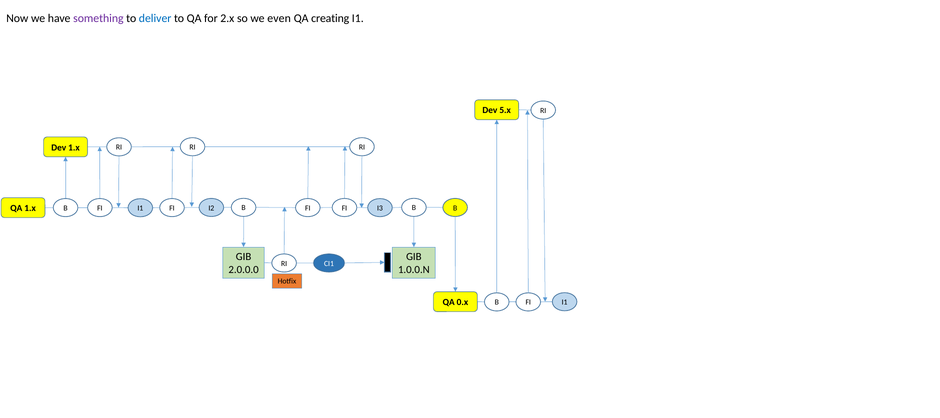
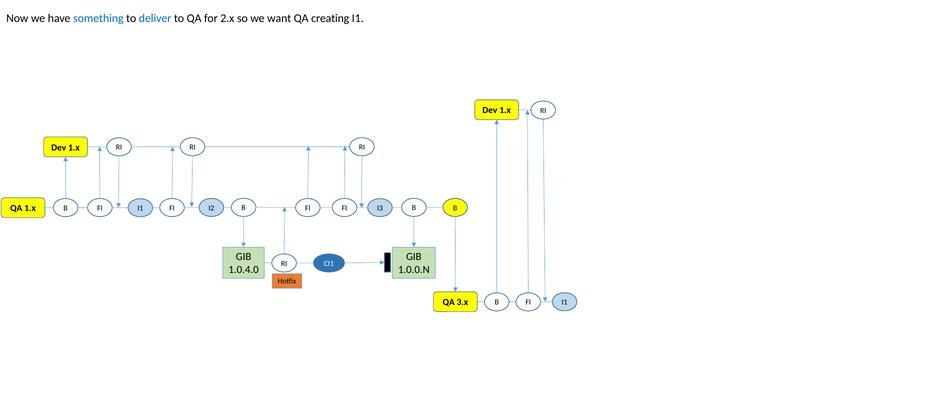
something colour: purple -> blue (98, 18)
even: even -> want (279, 18)
5.x: 5.x -> 1.x (505, 110)
2.0.0.0: 2.0.0.0 -> 1.0.4.0 (244, 270)
0.x: 0.x -> 3.x (462, 302)
